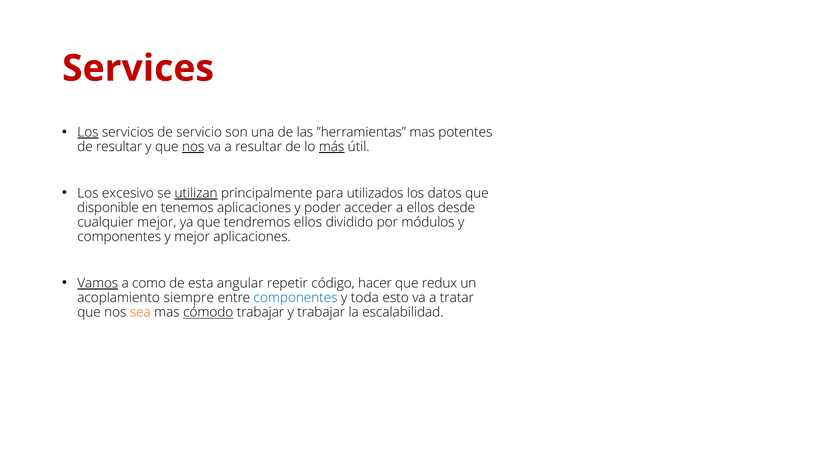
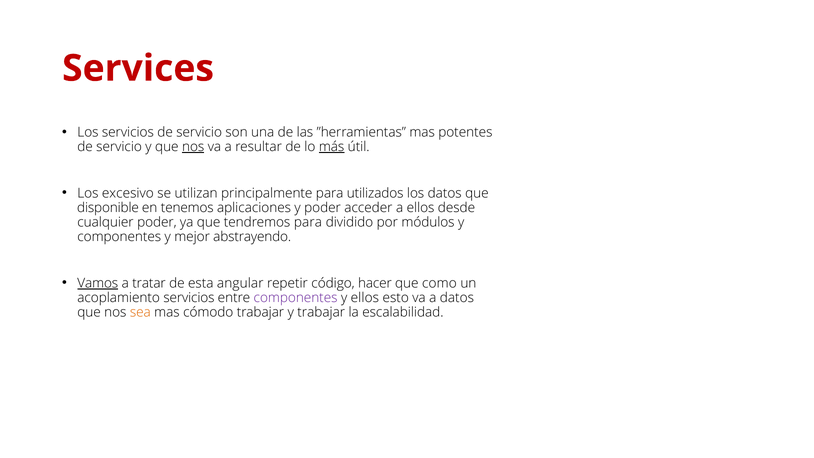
Los underline: present -> none (88, 132)
resultar: resultar -> servicio (119, 147)
utilizan underline: present -> none (196, 193)
cualquier mejor: mejor -> poder (157, 222)
tendremos ellos: ellos -> para (308, 222)
mejor aplicaciones: aplicaciones -> abstrayendo (252, 237)
como: como -> tratar (149, 283)
redux: redux -> como (439, 283)
acoplamiento siempre: siempre -> servicios (189, 298)
componentes colour: blue -> purple (296, 298)
y toda: toda -> ellos (365, 298)
a tratar: tratar -> datos (457, 298)
cómodo underline: present -> none (208, 312)
